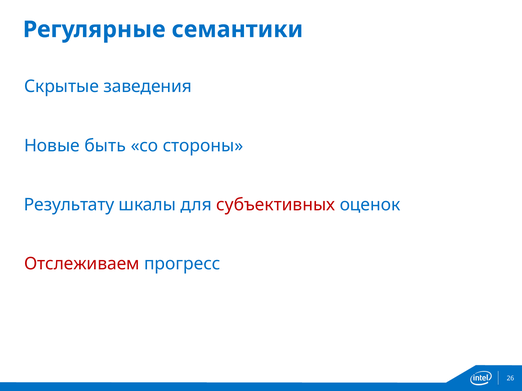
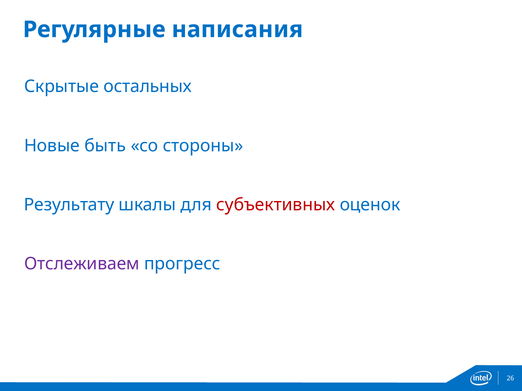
семантики: семантики -> написания (237, 30)
заведения: заведения -> остальных (148, 87)
Отслеживаем colour: red -> purple (82, 264)
